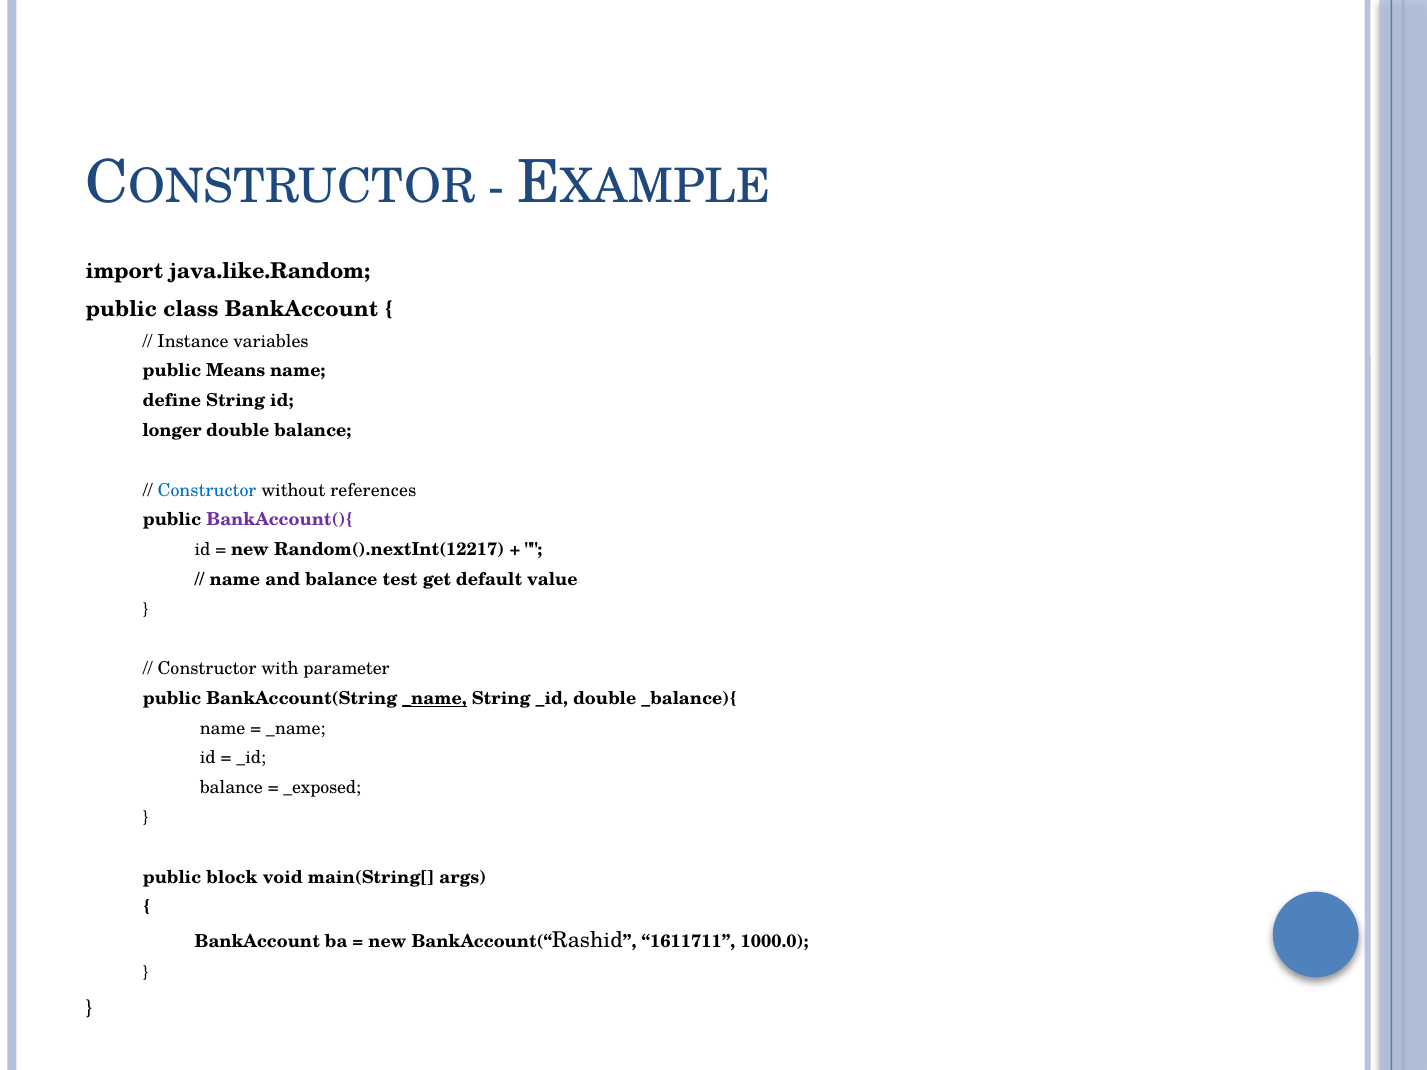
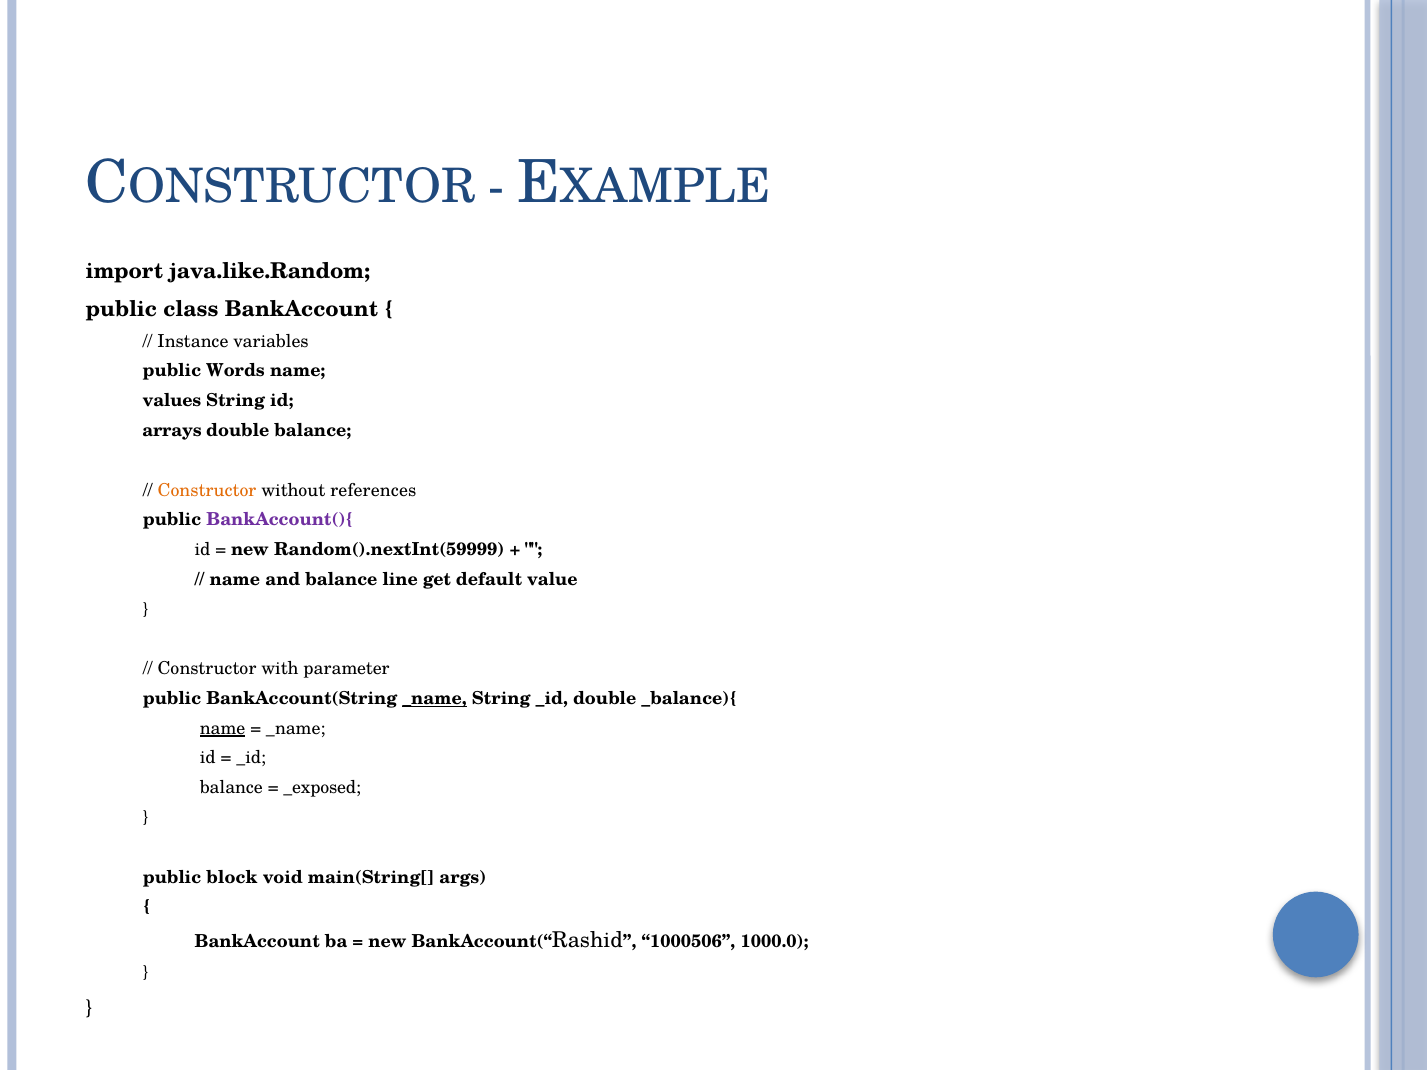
Means: Means -> Words (236, 371)
define: define -> values (172, 401)
longer: longer -> arrays (172, 431)
Constructor colour: blue -> orange (207, 490)
Random().nextInt(12217: Random().nextInt(12217 -> Random().nextInt(59999 (389, 550)
test: test -> line (400, 580)
name underline: none -> present (223, 729)
1611711: 1611711 -> 1000506 (688, 942)
